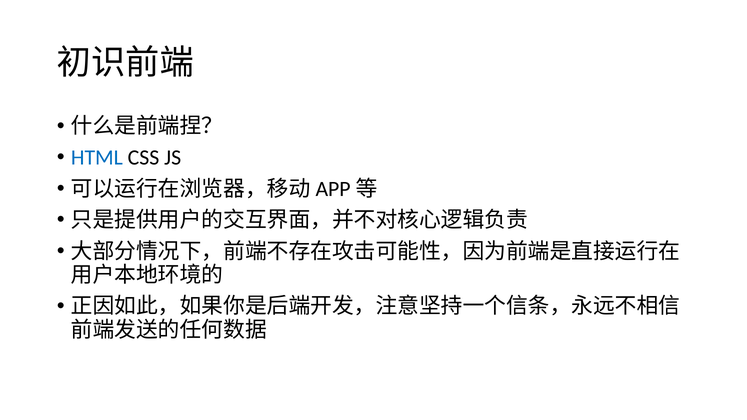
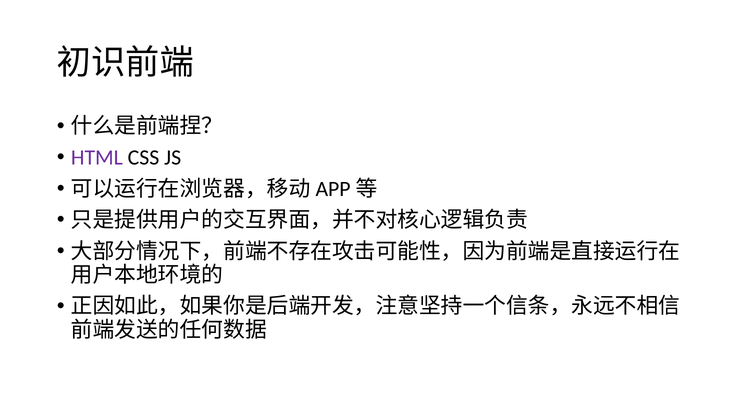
HTML colour: blue -> purple (97, 158)
